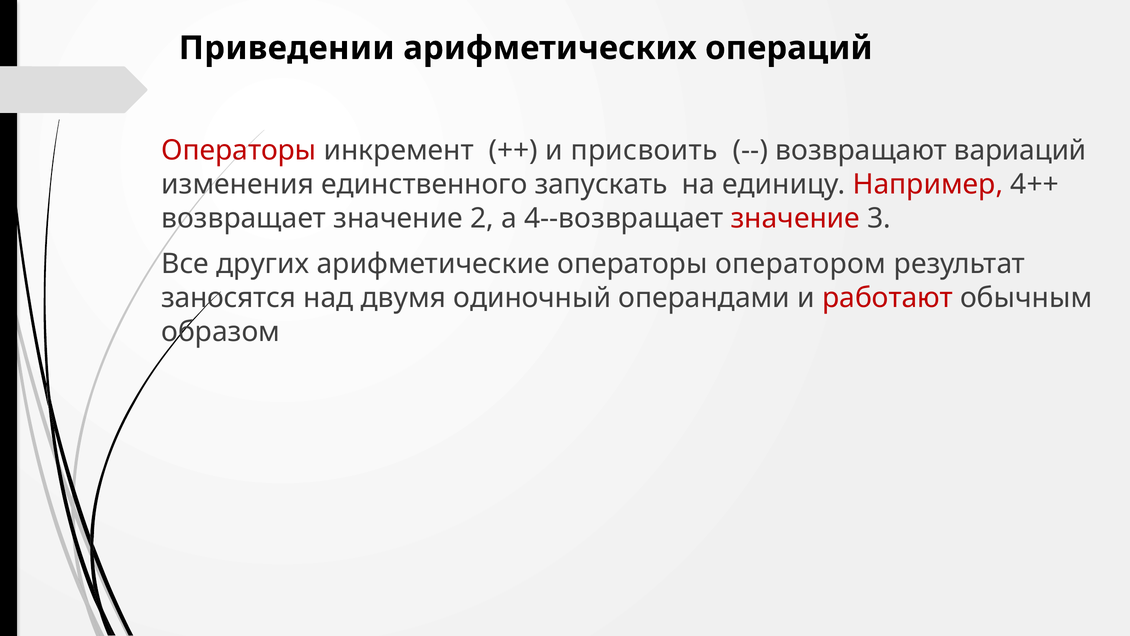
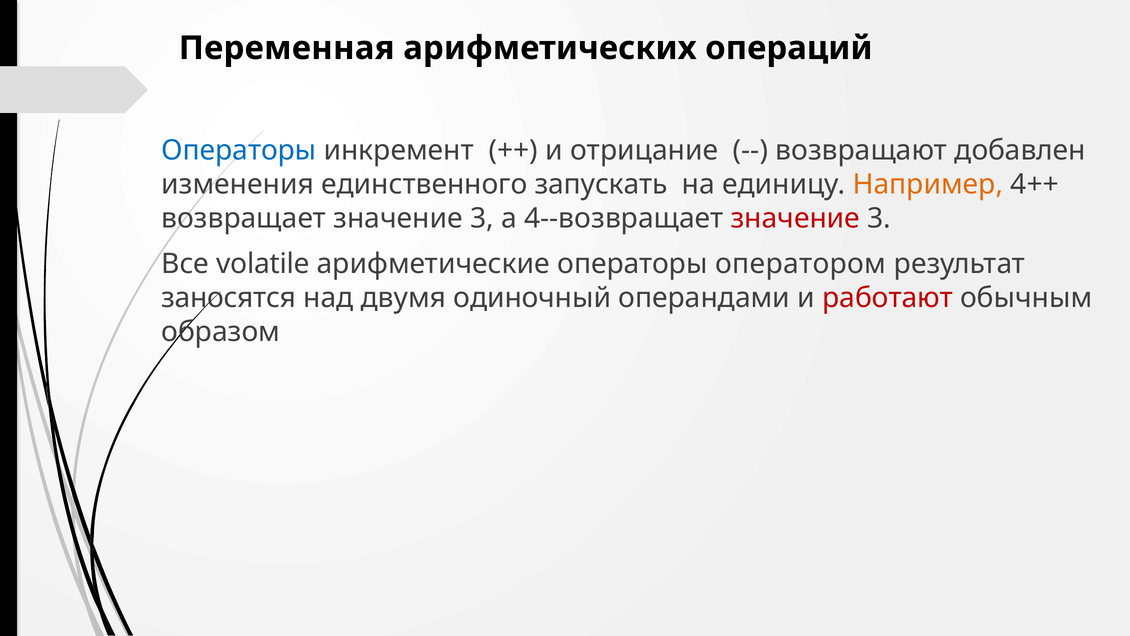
Приведении: Приведении -> Переменная (287, 48)
Операторы colour: red -> blue (239, 150)
присвоить: присвоить -> отрицание (644, 150)
вариаций: вариаций -> добавлен (1020, 150)
Например colour: red -> orange (928, 184)
возвращает значение 2: 2 -> 3 (482, 218)
других: других -> volatile (263, 264)
